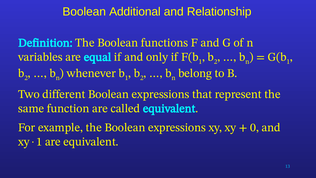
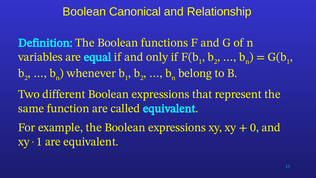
Additional: Additional -> Canonical (135, 12)
